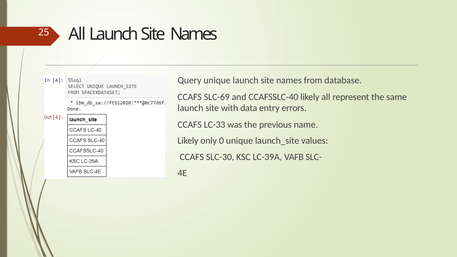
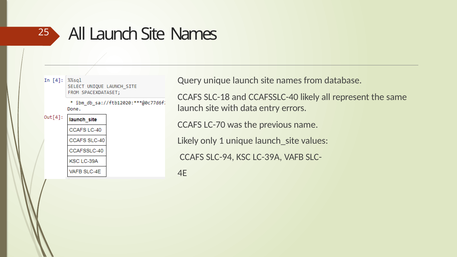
SLC-69: SLC-69 -> SLC-18 (217, 97)
LC-33: LC-33 -> LC-70 (215, 125)
0: 0 -> 1 (221, 141)
SLC-30: SLC-30 -> SLC-94 (220, 157)
